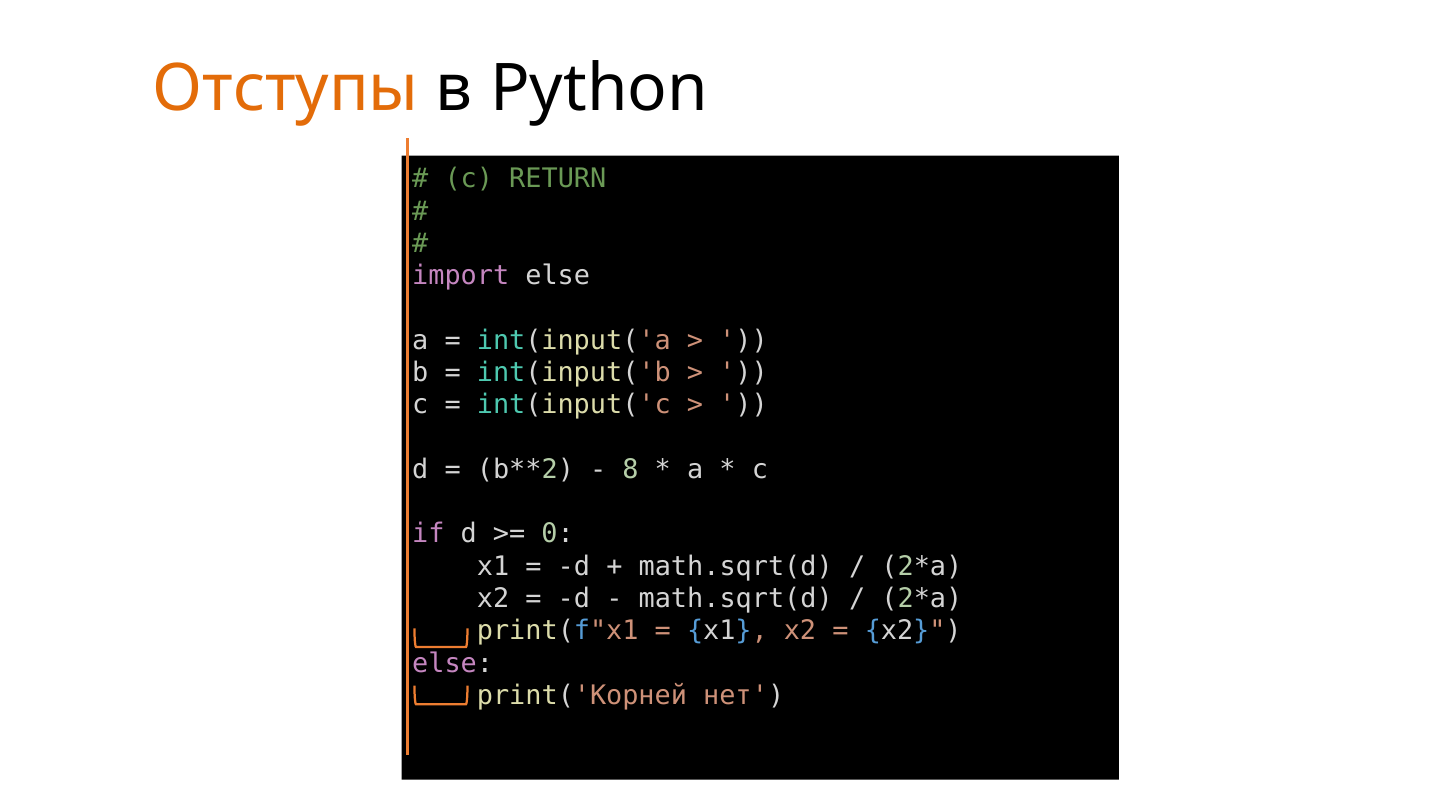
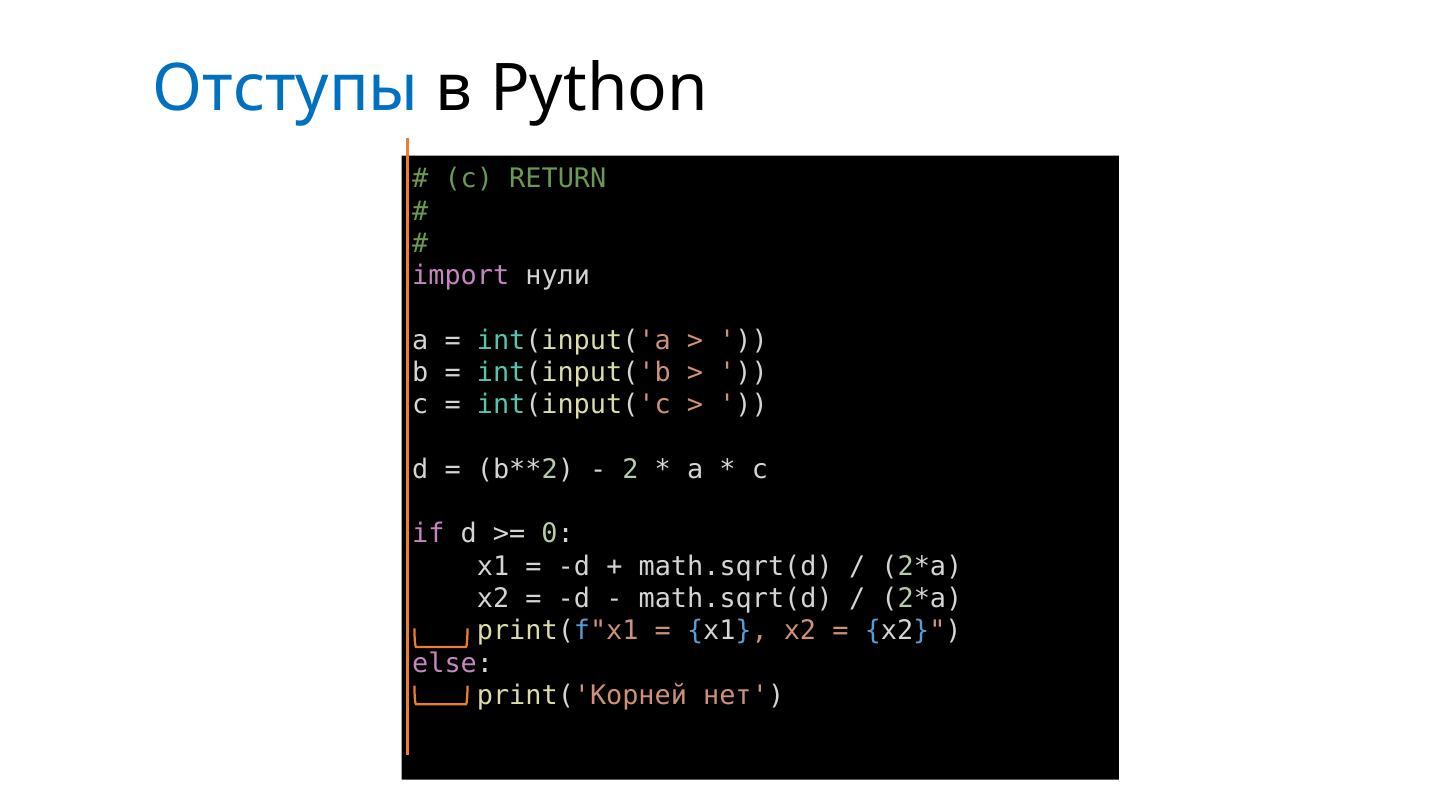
Отступы colour: orange -> blue (286, 89)
import else: else -> нули (558, 276)
8: 8 -> 2 (631, 469)
